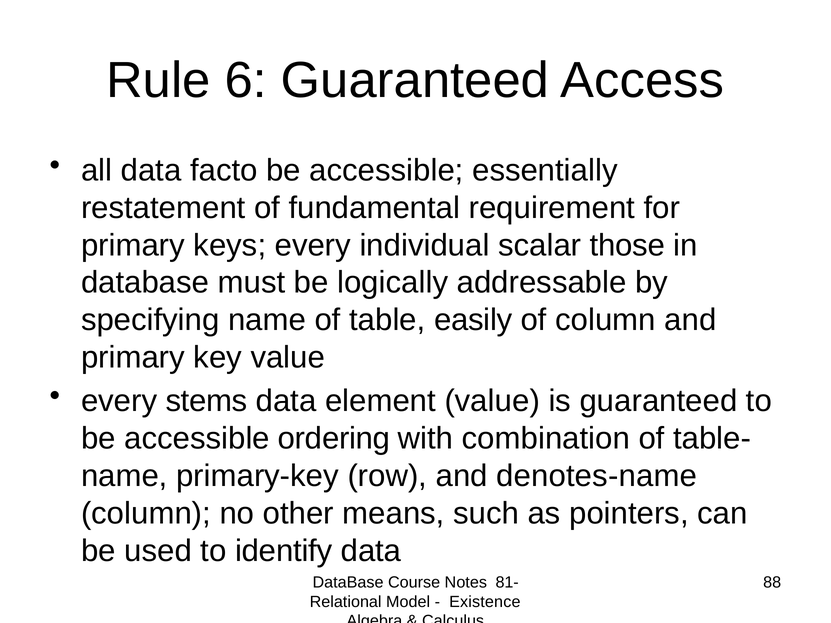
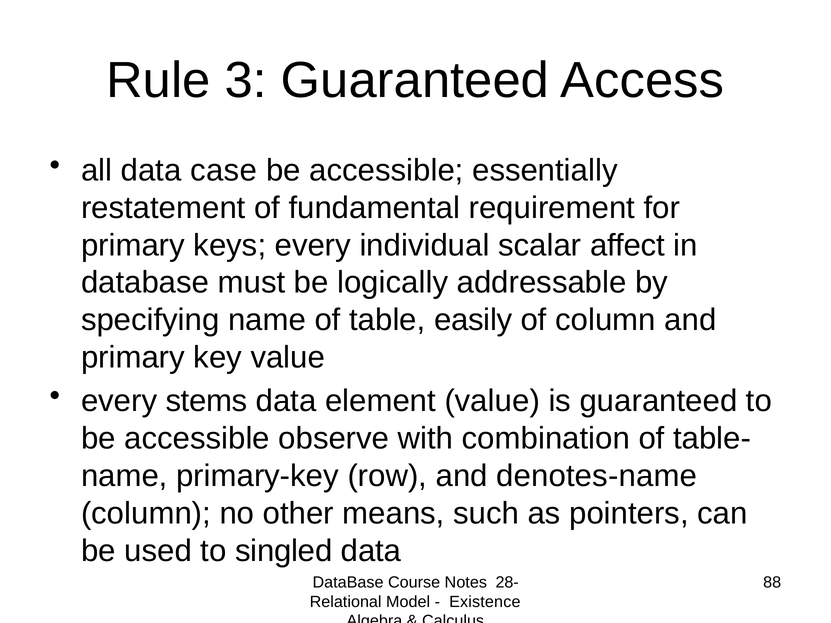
6: 6 -> 3 (246, 80)
facto: facto -> case (224, 170)
those: those -> affect (627, 245)
ordering: ordering -> observe (334, 439)
identify: identify -> singled (284, 551)
81-: 81- -> 28- (507, 583)
